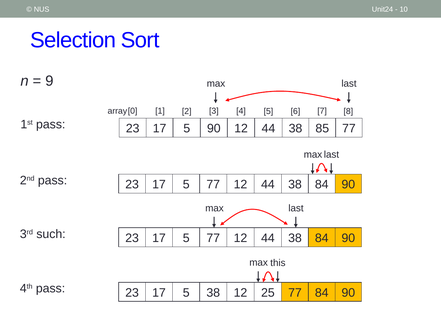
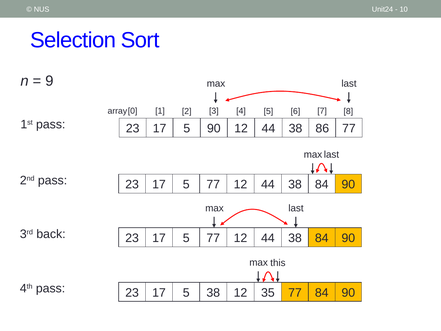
85: 85 -> 86 (322, 128)
such: such -> back (51, 234)
25: 25 -> 35 (268, 292)
